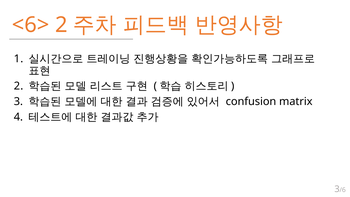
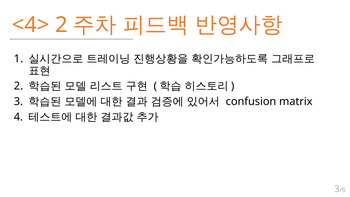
<6>: <6> -> <4> (31, 25)
